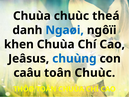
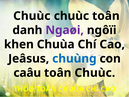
Chuùa: Chuùa -> Chuùc (32, 16)
chuùc theá: theá -> toân (106, 16)
Ngaøi colour: blue -> purple (65, 30)
